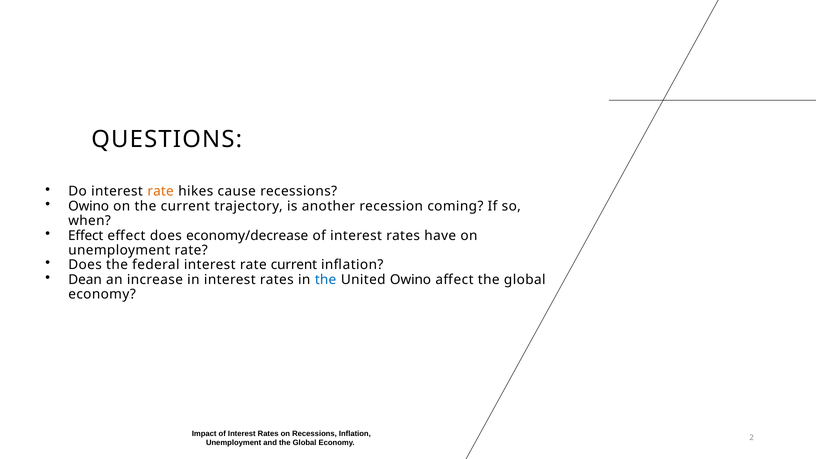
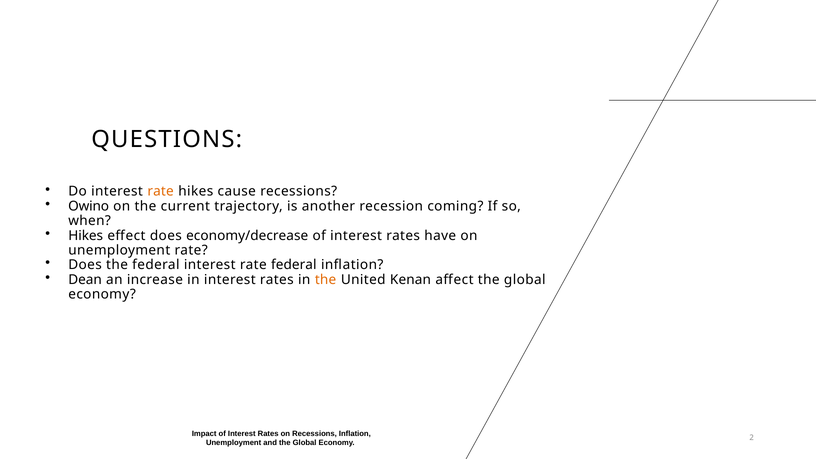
Effect: Effect -> Hikes (86, 236)
rate current: current -> federal (294, 265)
the colour: blue -> orange (326, 280)
United Owino: Owino -> Kenan (410, 280)
